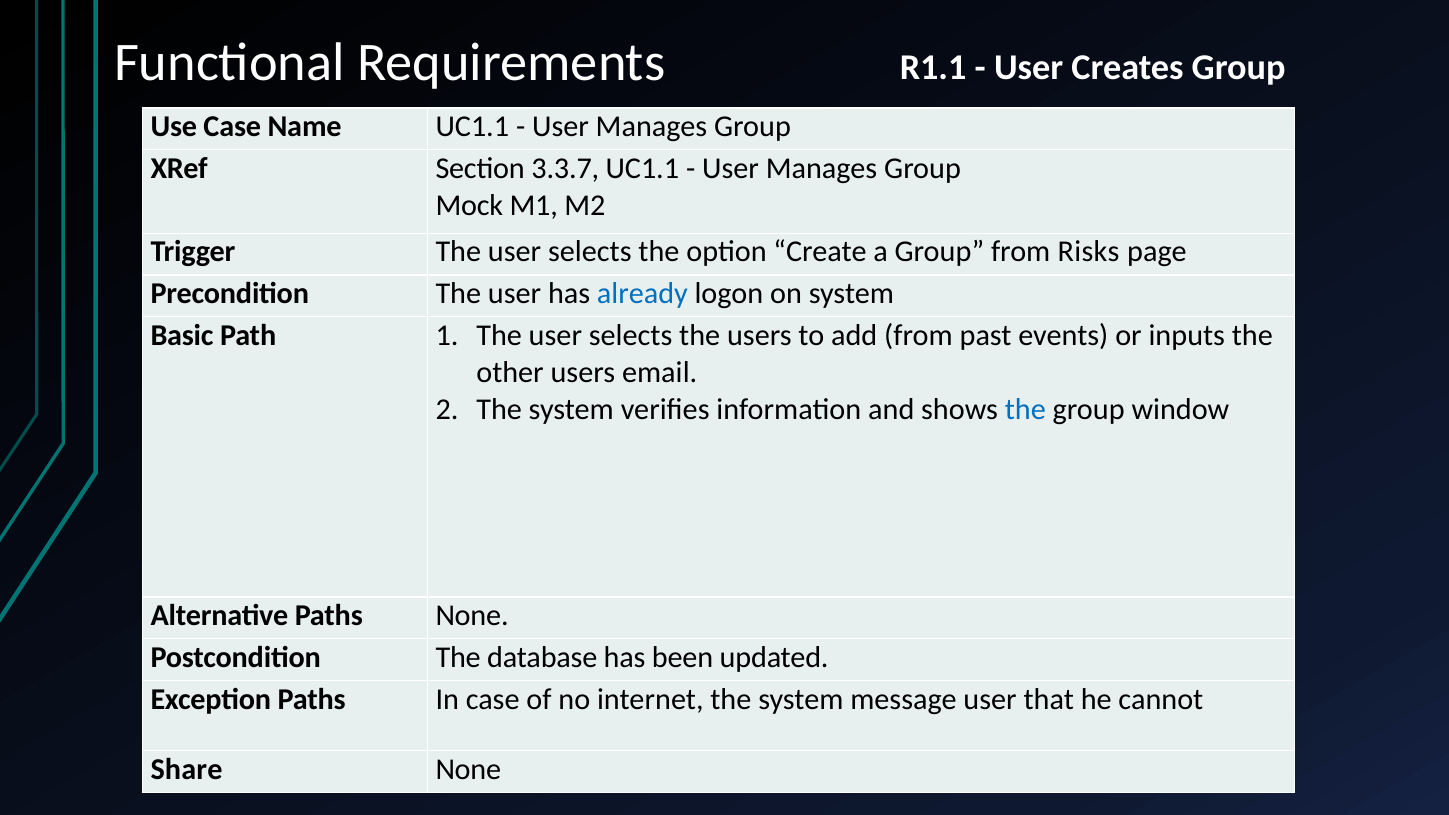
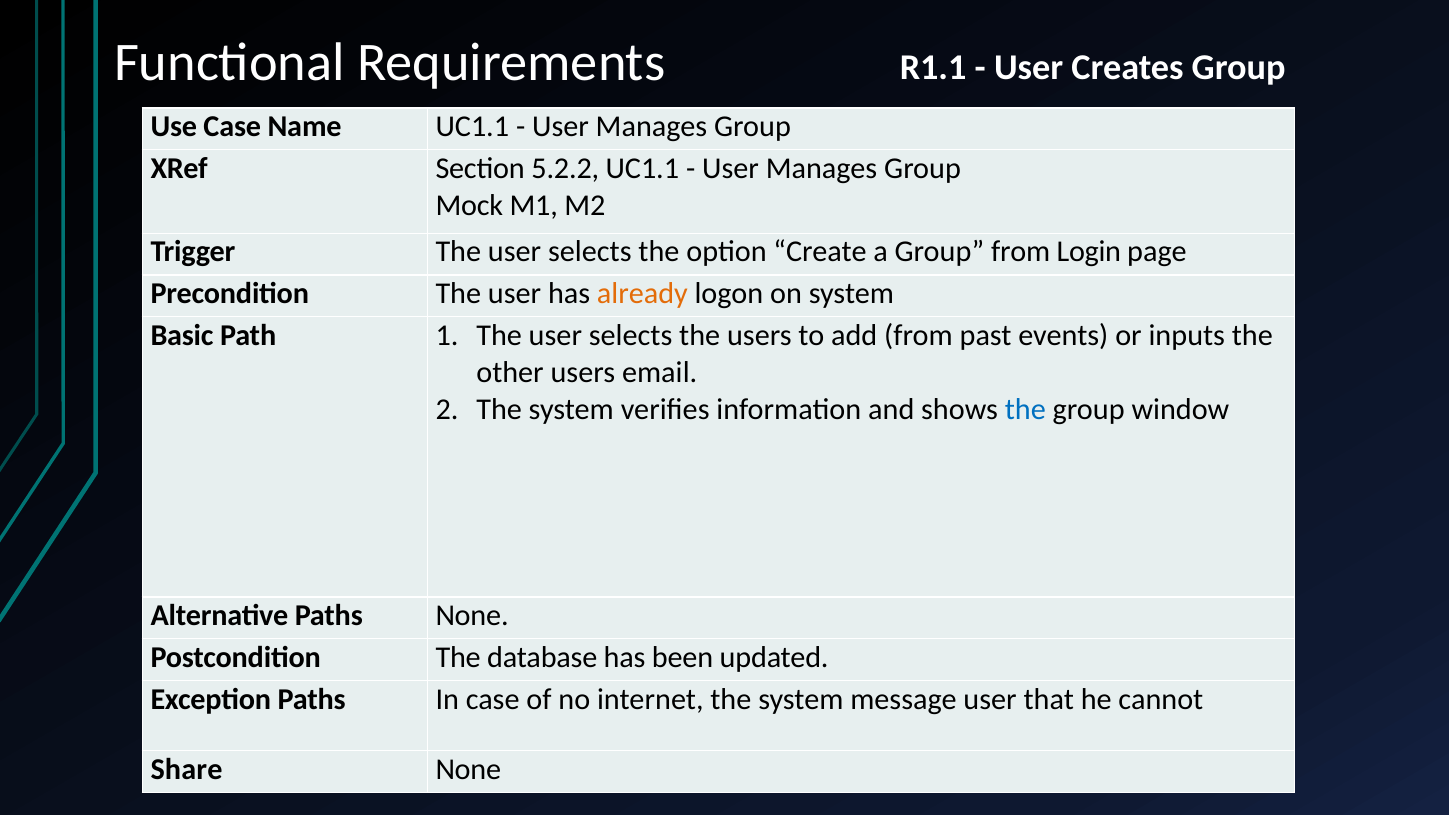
3.3.7: 3.3.7 -> 5.2.2 (565, 169)
Risks: Risks -> Login (1089, 252)
already colour: blue -> orange (642, 294)
